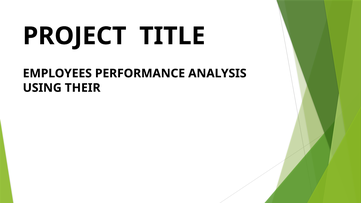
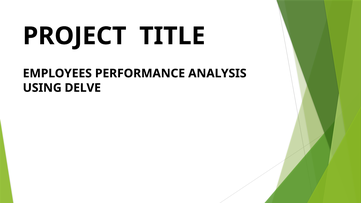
THEIR: THEIR -> DELVE (83, 88)
